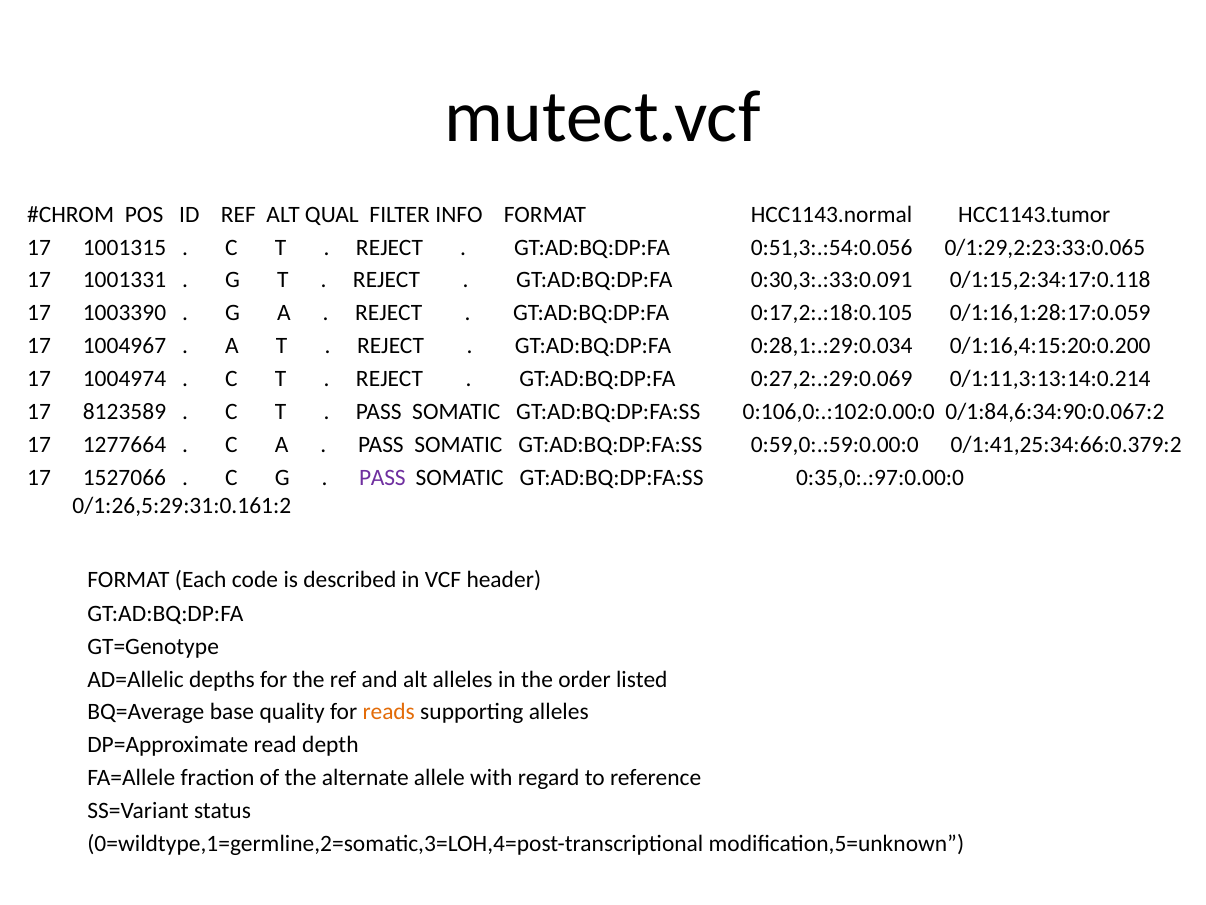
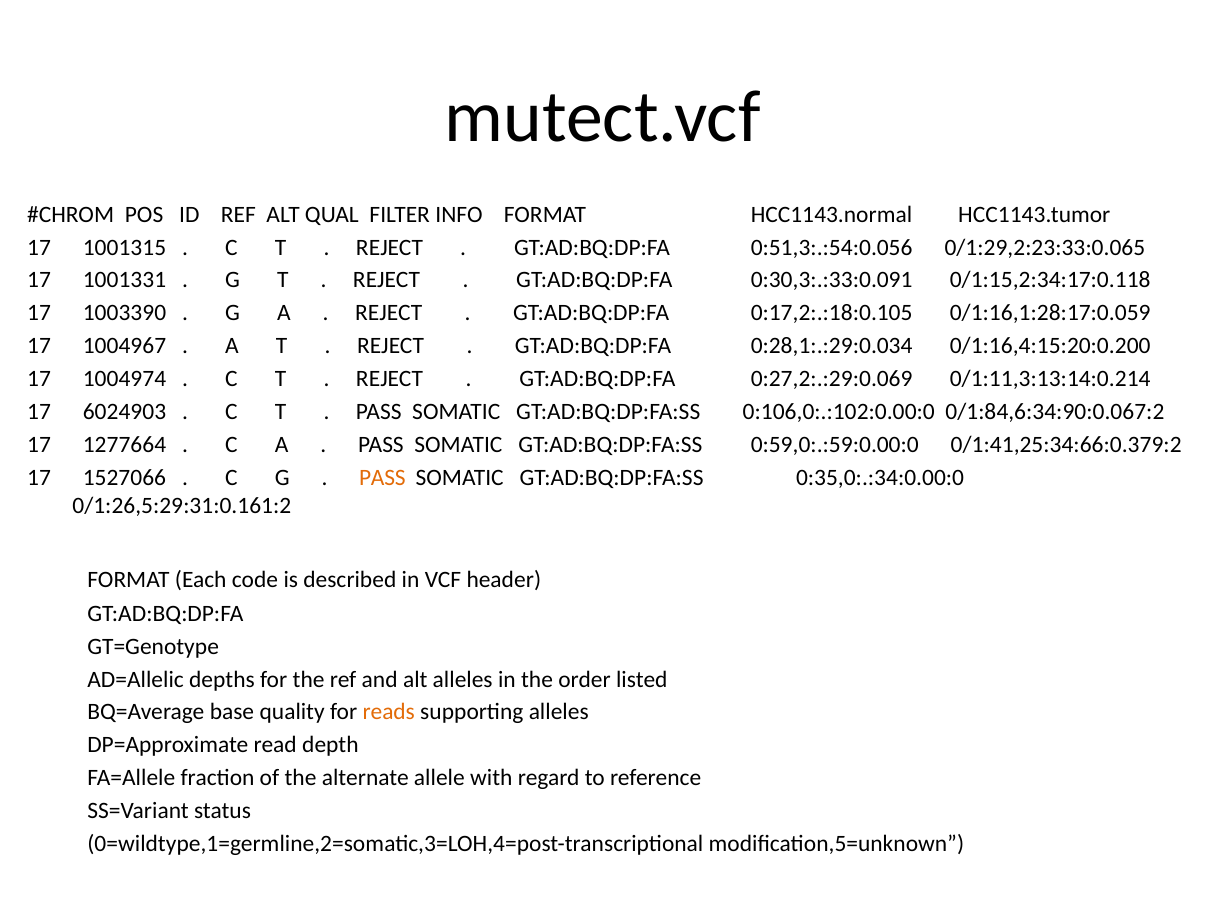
8123589: 8123589 -> 6024903 (124, 412)
PASS colour: purple -> orange (382, 477)
0:35,0:.:97:0.00:0: 0:35,0:.:97:0.00:0 -> 0:35,0:.:34:0.00:0 (880, 477)
